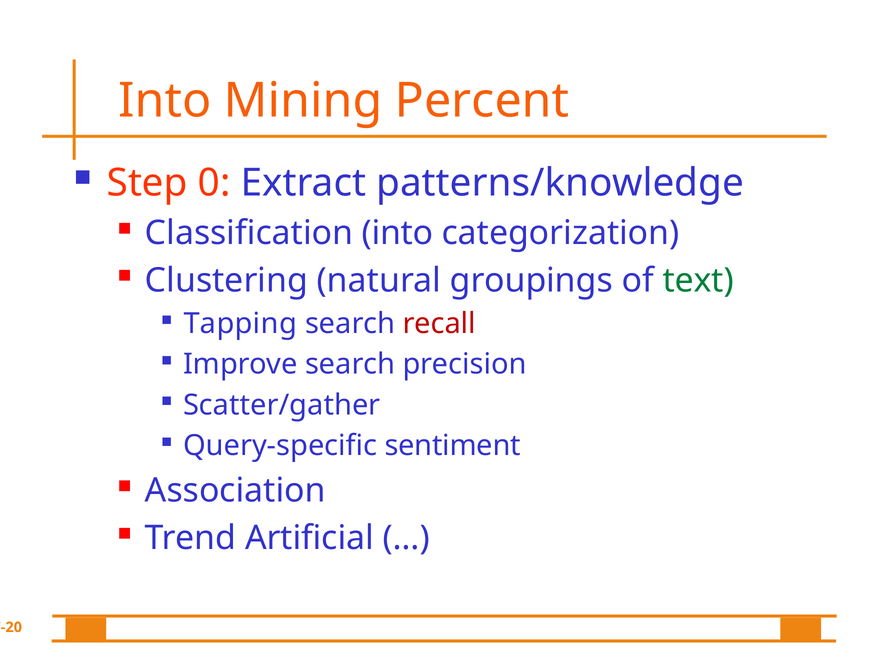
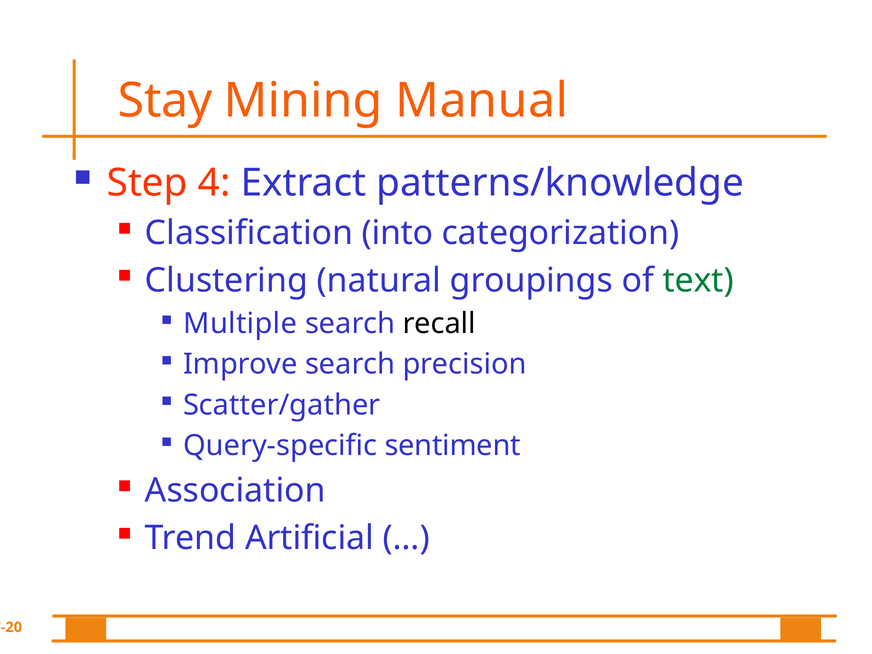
Into: Into -> Stay (165, 101)
Percent: Percent -> Manual (482, 101)
0: 0 -> 4 (214, 183)
Tapping: Tapping -> Multiple (240, 324)
recall colour: red -> black (439, 324)
